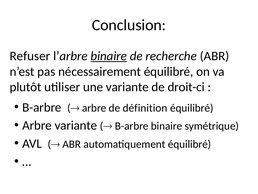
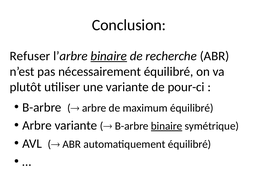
droit-ci: droit-ci -> pour-ci (186, 87)
définition: définition -> maximum (145, 108)
binaire underline: none -> present (167, 126)
